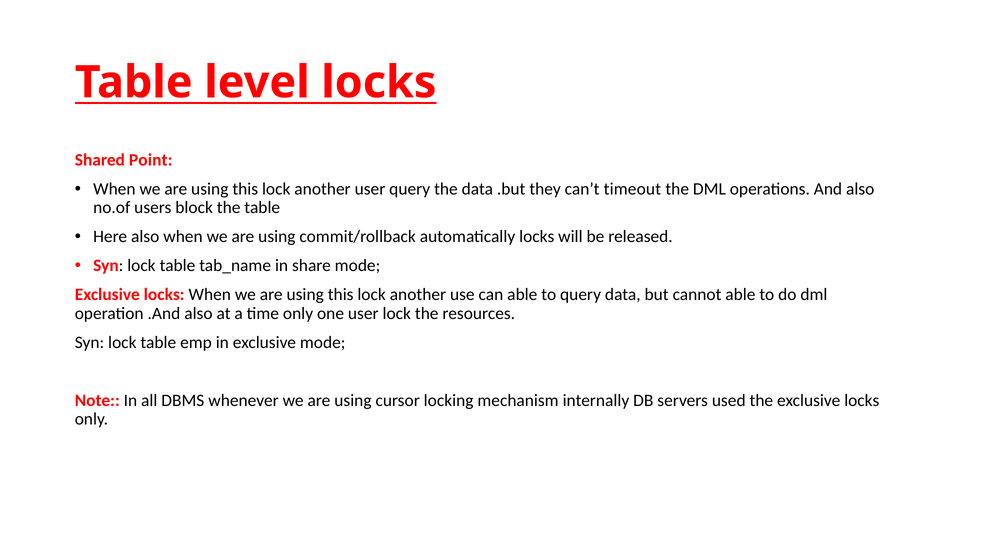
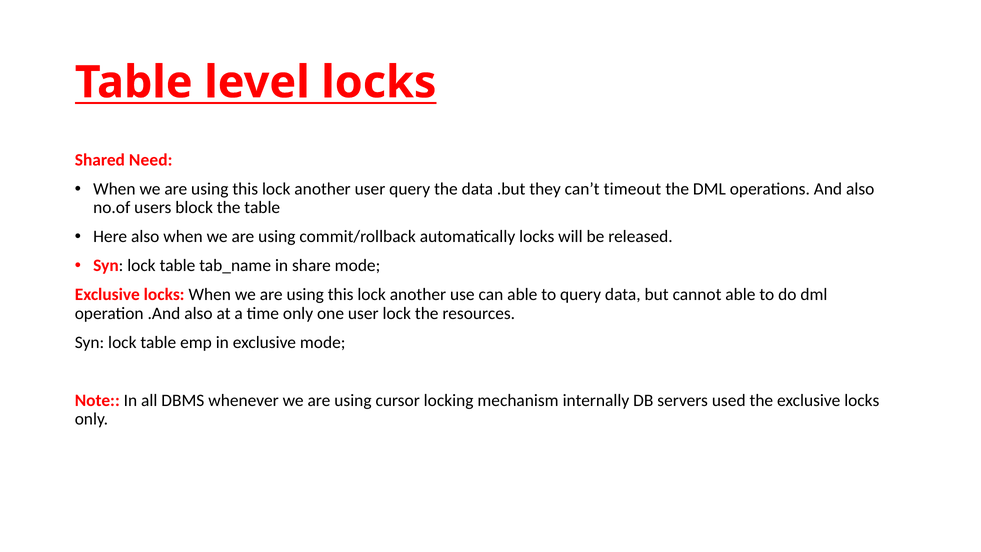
Point: Point -> Need (151, 160)
